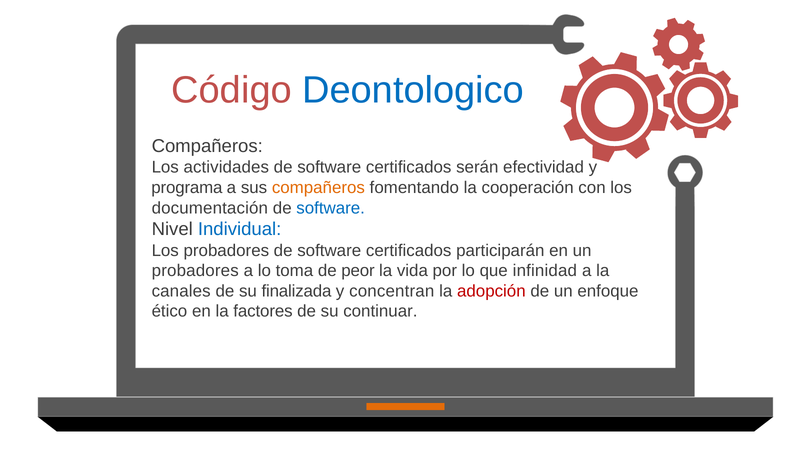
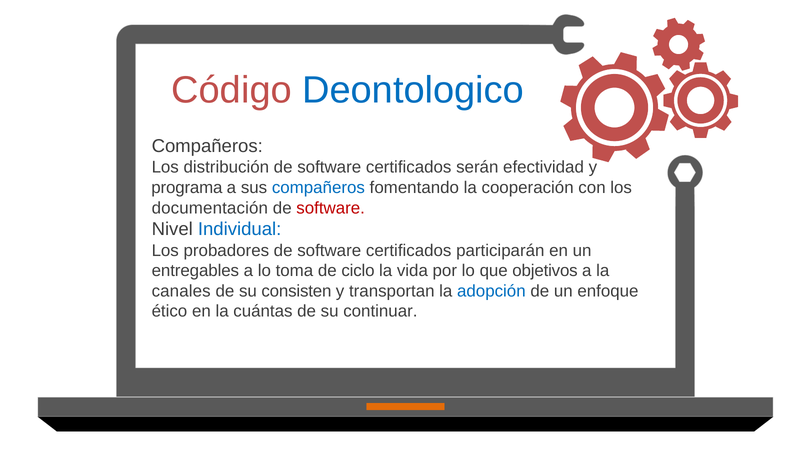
actividades: actividades -> distribución (226, 167)
compañeros colour: orange -> blue (318, 188)
software colour: blue -> red (331, 208)
probadores: probadores -> entregables (195, 271)
peor: peor -> ciclo (358, 271)
infinidad: infinidad -> objetivos (545, 271)
finalizada: finalizada -> consisten (296, 291)
concentran: concentran -> transportan (392, 291)
adopción colour: red -> blue (491, 291)
factores: factores -> cuántas (263, 311)
